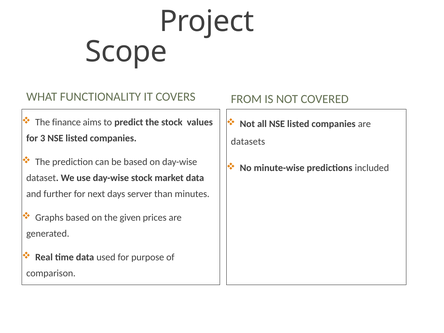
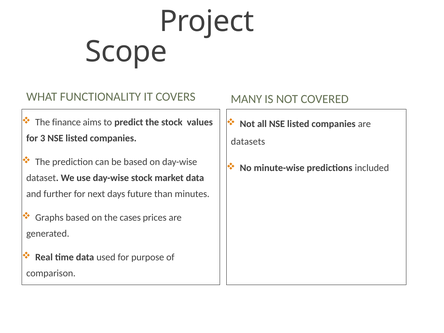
FROM: FROM -> MANY (246, 99)
server: server -> future (140, 194)
given: given -> cases (130, 217)
